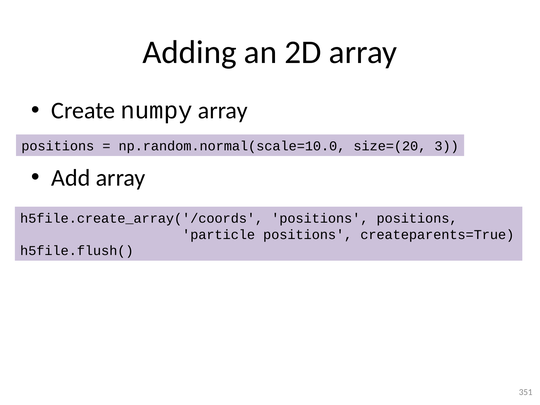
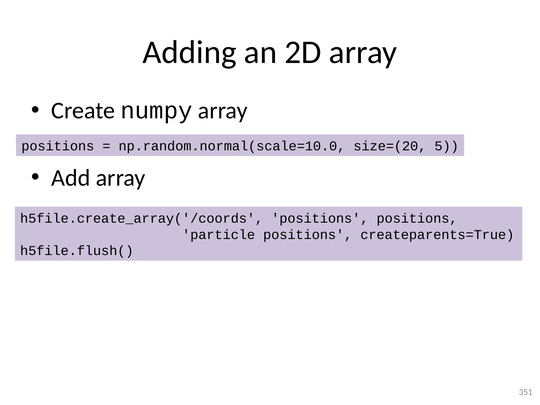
3: 3 -> 5 (447, 146)
